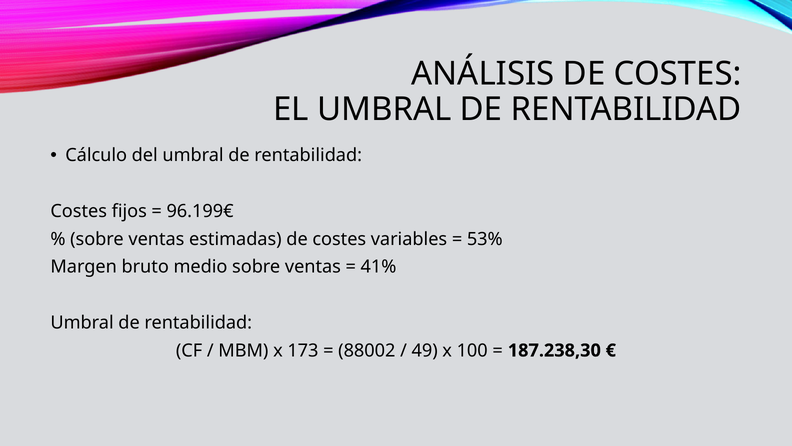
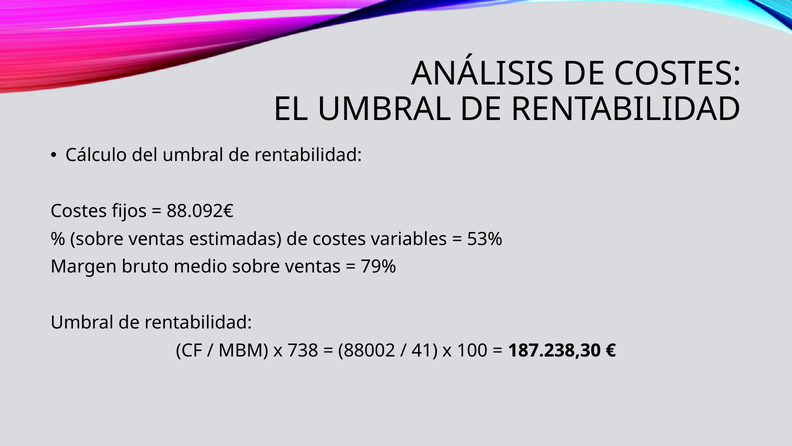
96.199€: 96.199€ -> 88.092€ (200, 211)
41%: 41% -> 79% (379, 267)
173: 173 -> 738 (303, 350)
49: 49 -> 41 (425, 350)
